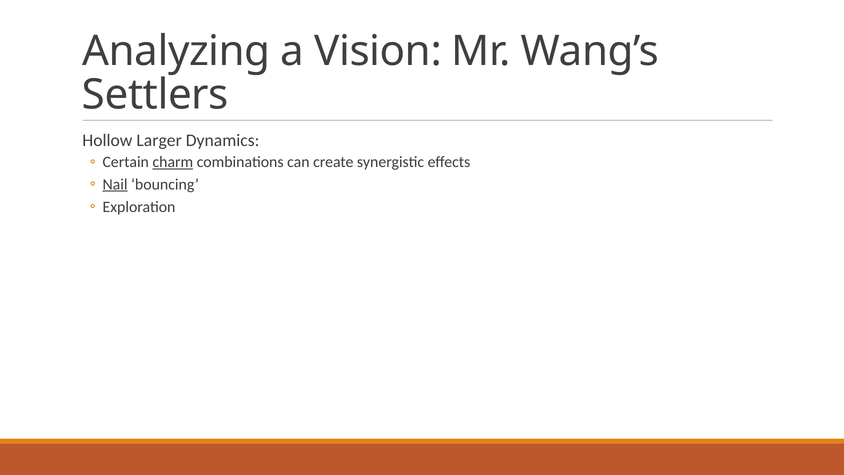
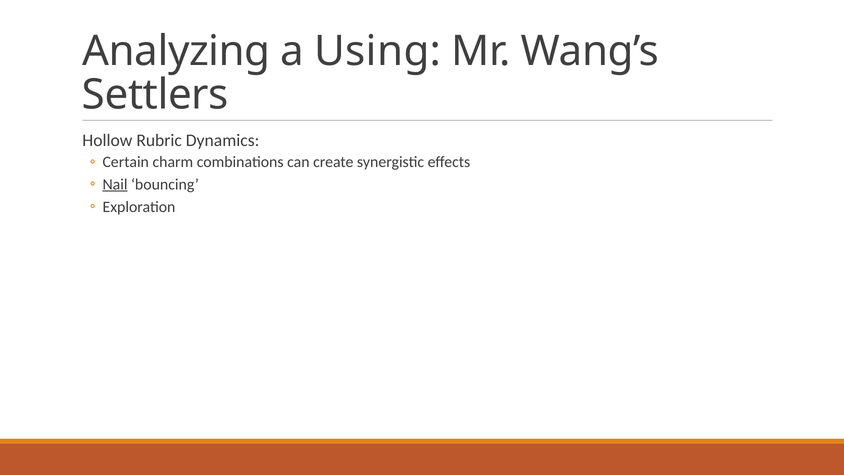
Vision: Vision -> Using (378, 52)
Larger: Larger -> Rubric (159, 140)
charm underline: present -> none (173, 162)
